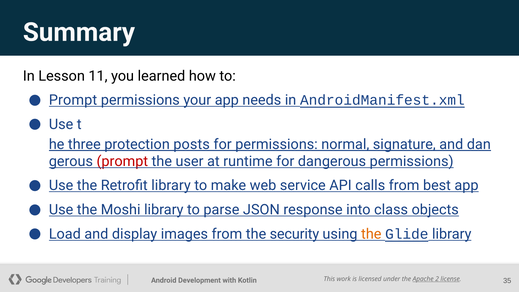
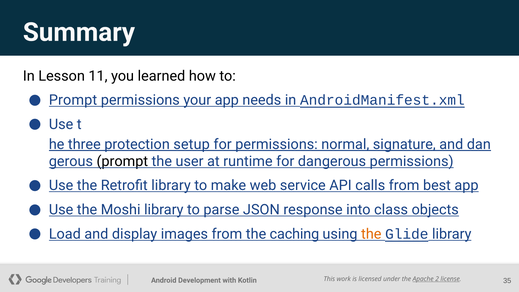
posts: posts -> setup (192, 144)
prompt colour: red -> black (122, 161)
security: security -> caching (294, 234)
